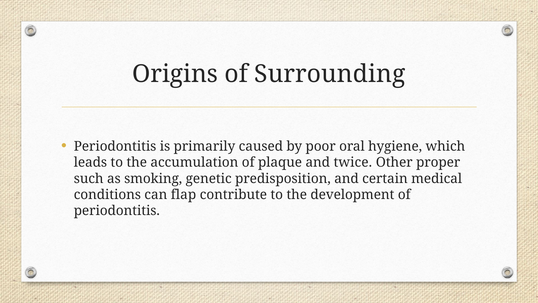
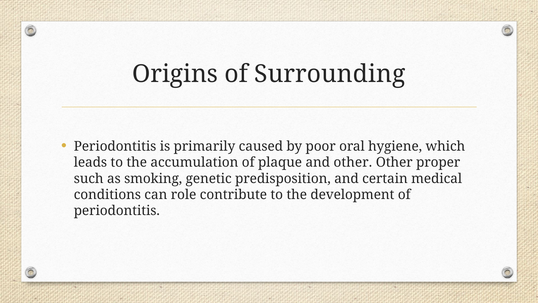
and twice: twice -> other (353, 162)
flap: flap -> role (184, 194)
